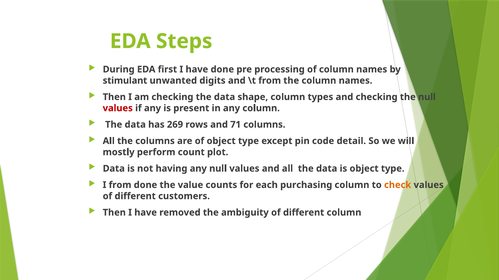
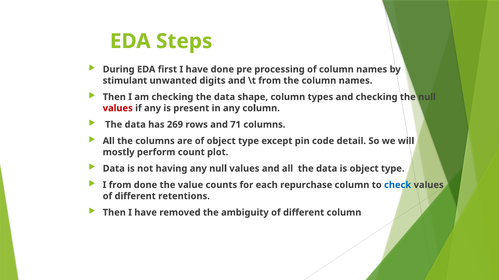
purchasing: purchasing -> repurchase (306, 185)
check colour: orange -> blue (398, 185)
customers: customers -> retentions (184, 197)
